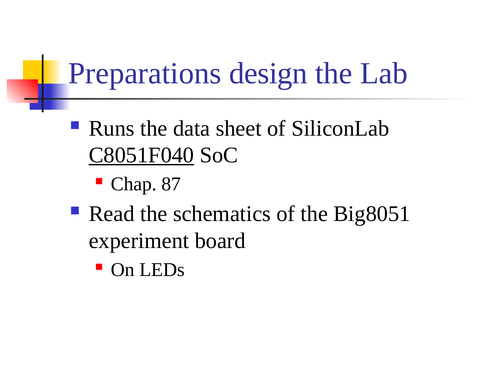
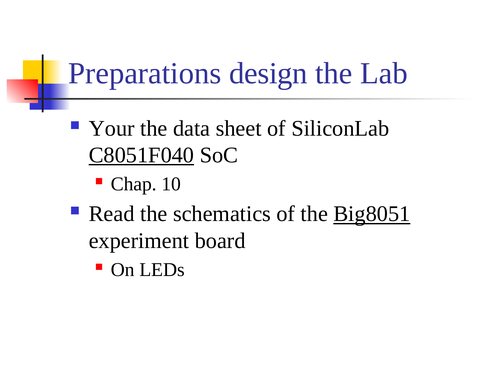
Runs: Runs -> Your (112, 128)
87: 87 -> 10 (171, 184)
Big8051 underline: none -> present (372, 214)
